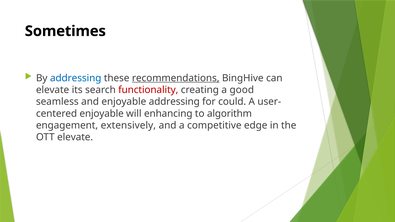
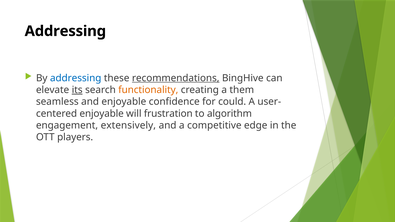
Sometimes: Sometimes -> Addressing (65, 31)
its underline: none -> present (77, 90)
functionality colour: red -> orange (148, 90)
good: good -> them (242, 90)
enjoyable addressing: addressing -> confidence (174, 102)
enhancing: enhancing -> frustration (168, 114)
OTT elevate: elevate -> players (75, 137)
